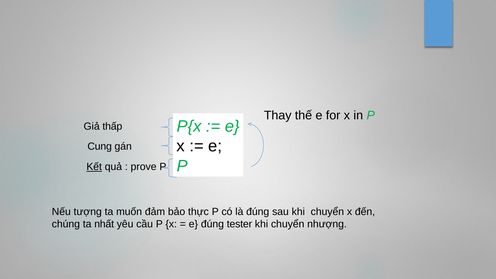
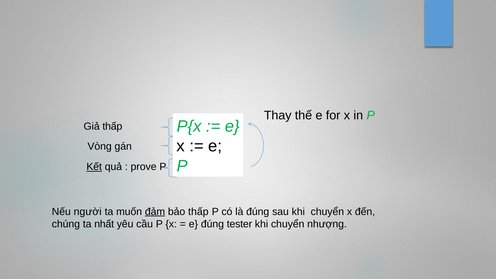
Cung: Cung -> Vòng (100, 146)
tượng: tượng -> người (88, 212)
đảm underline: none -> present (155, 212)
bảo thực: thực -> thấp (198, 212)
